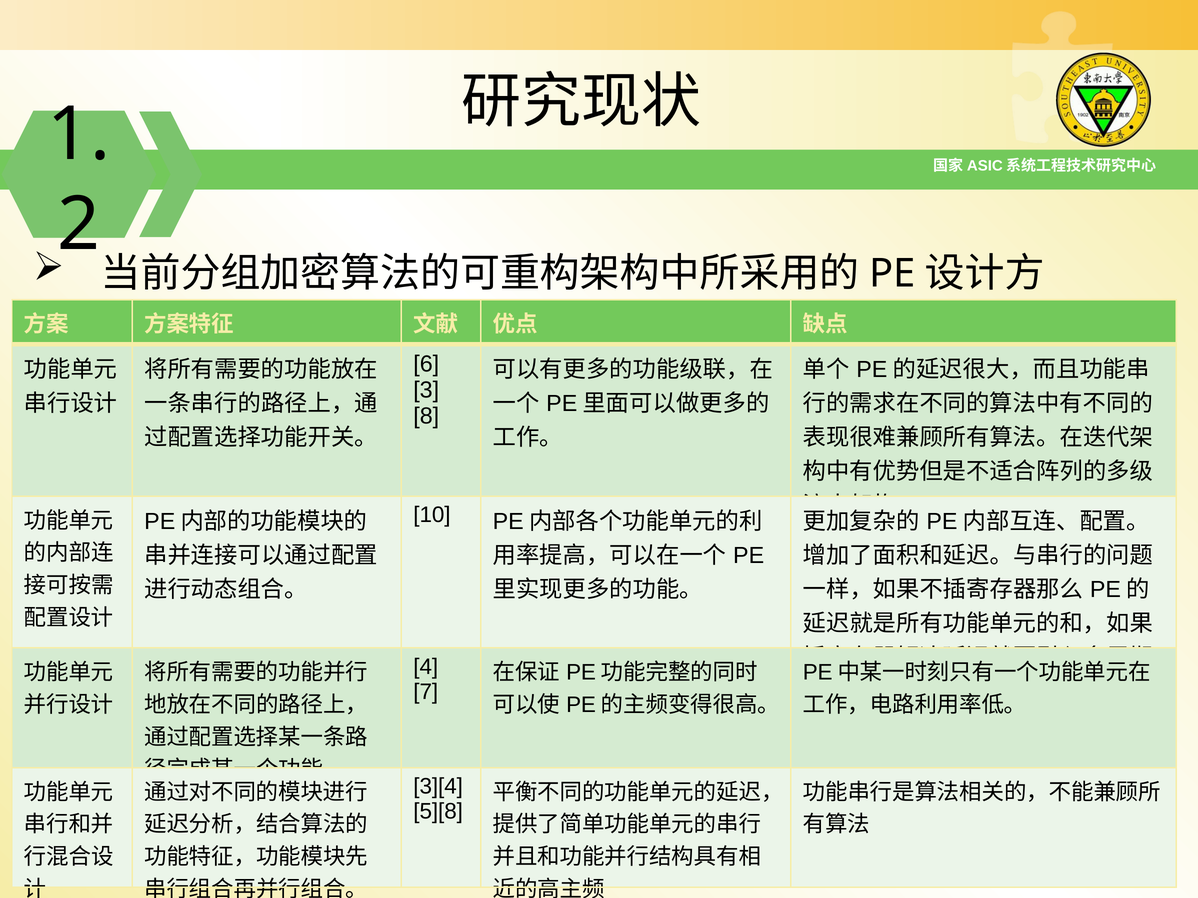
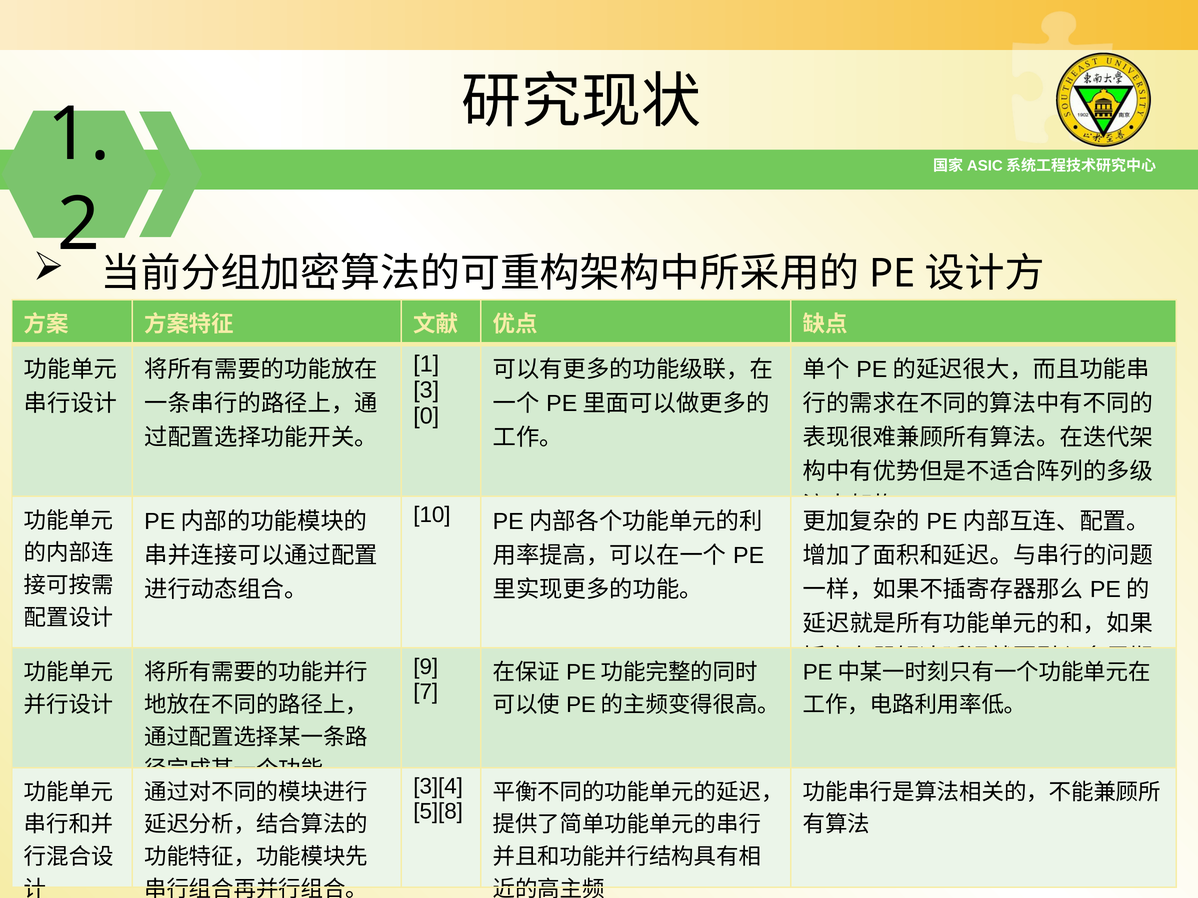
6: 6 -> 1 (426, 364)
8: 8 -> 0 (426, 416)
4: 4 -> 9 (426, 667)
